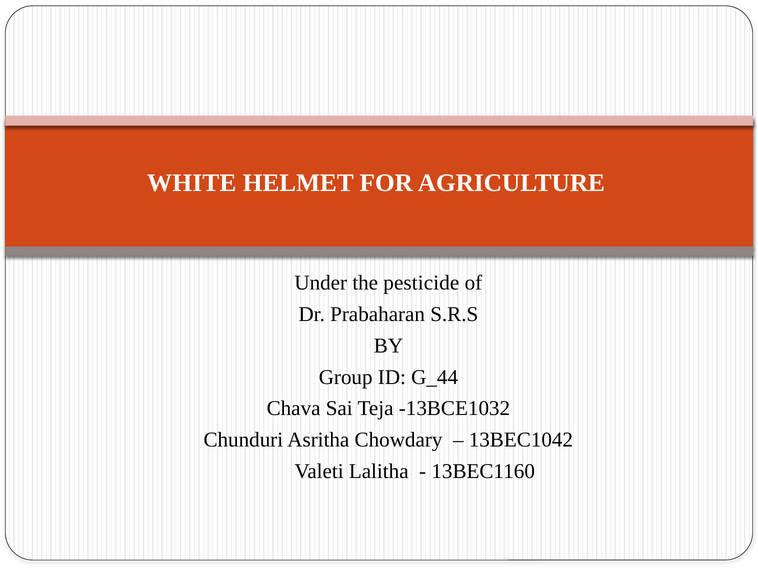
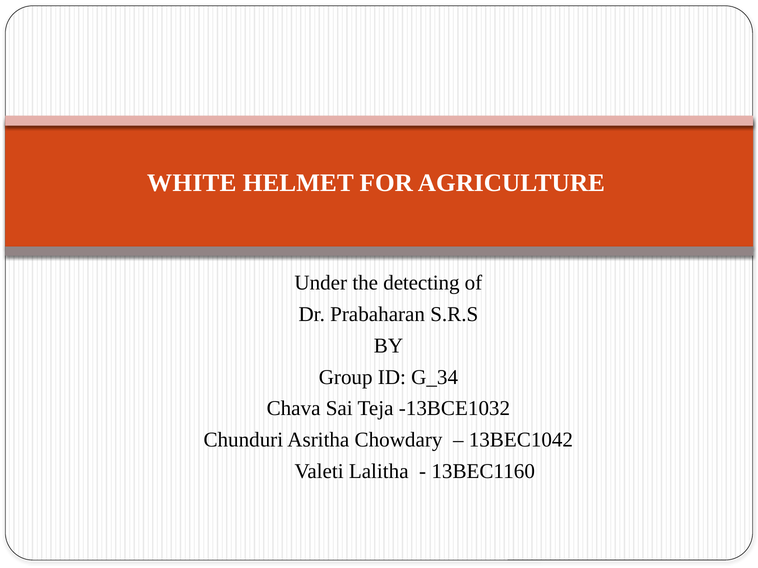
pesticide: pesticide -> detecting (421, 283)
G_44: G_44 -> G_34 (435, 377)
